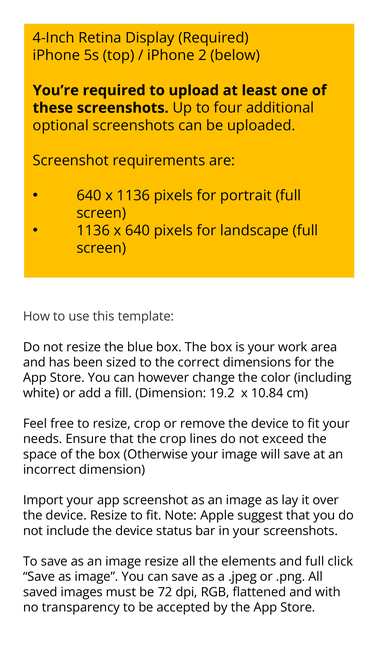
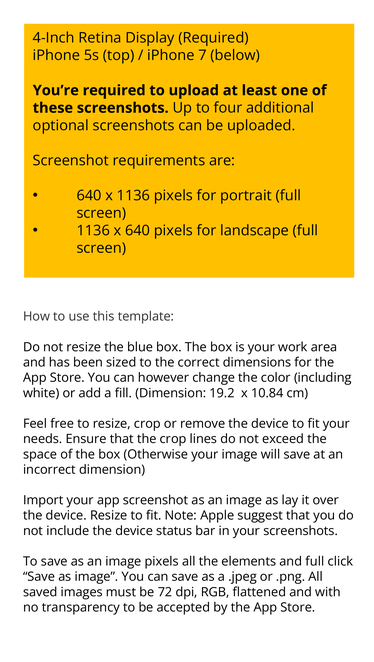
2: 2 -> 7 (203, 55)
image resize: resize -> pixels (162, 562)
